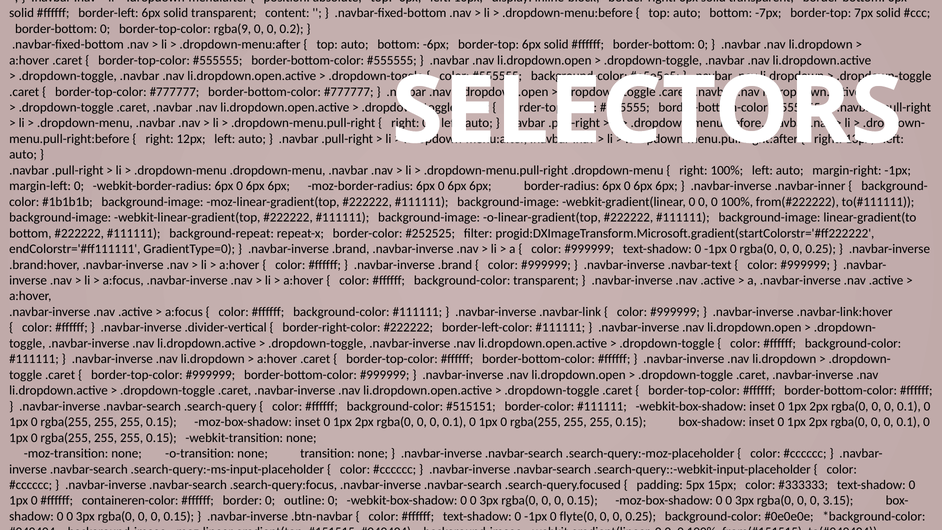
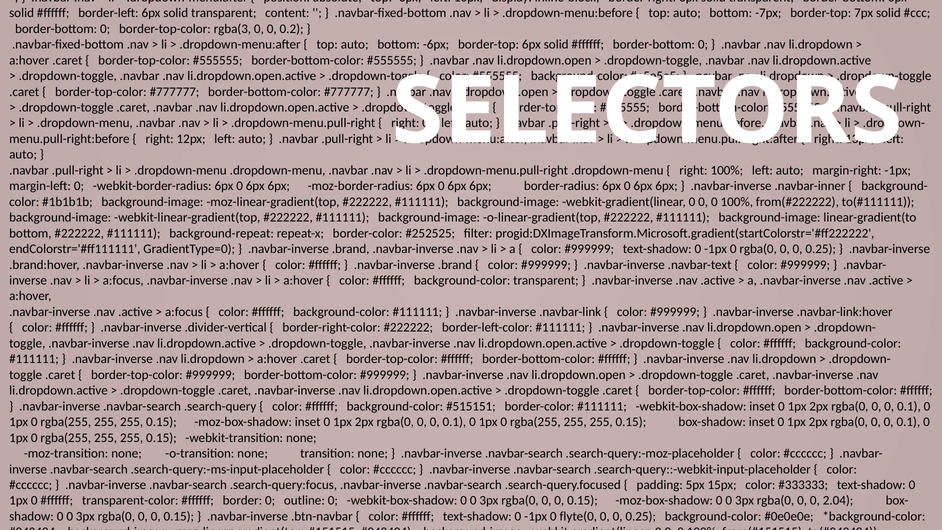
rgba(9: rgba(9 -> rgba(3 (232, 29)
containeren-color: containeren-color -> transparent-color (130, 501)
3.15: 3.15 -> 2.04 (838, 501)
